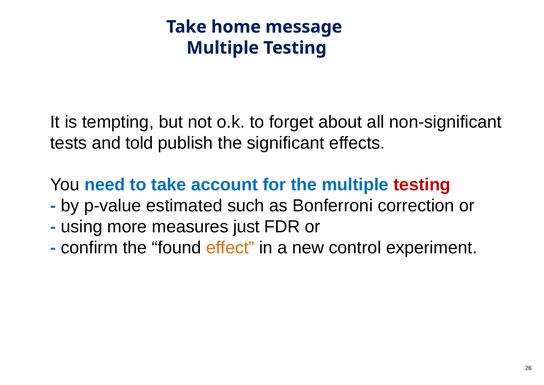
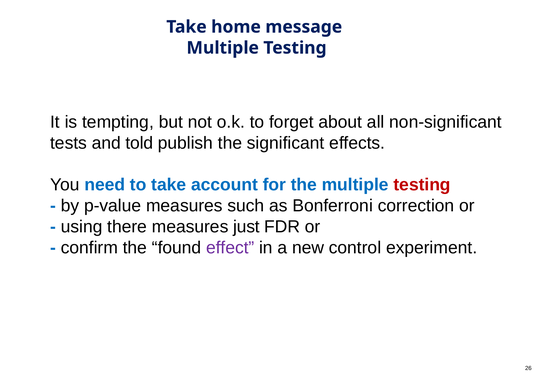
p-value estimated: estimated -> measures (184, 206)
more: more -> there (127, 227)
effect colour: orange -> purple (230, 248)
